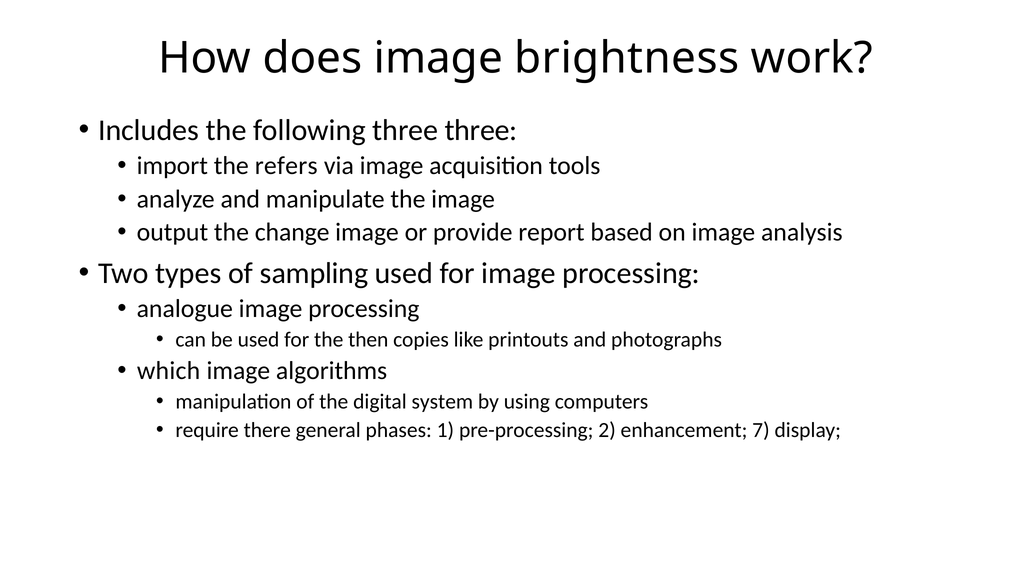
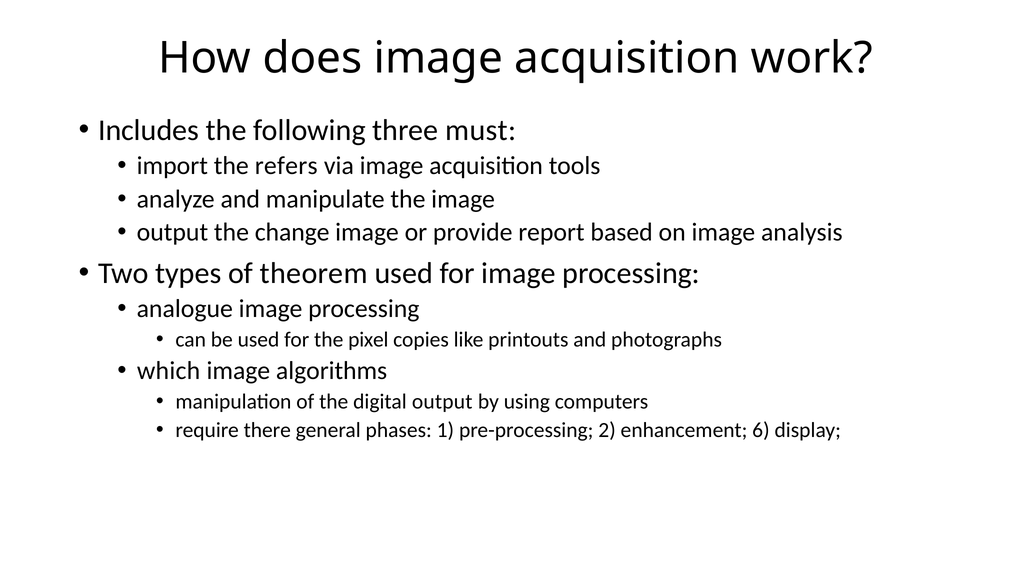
does image brightness: brightness -> acquisition (627, 58)
three three: three -> must (481, 130)
sampling: sampling -> theorem (314, 273)
then: then -> pixel (368, 339)
digital system: system -> output (442, 401)
7: 7 -> 6 (761, 430)
